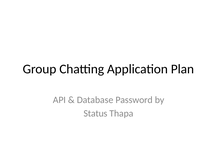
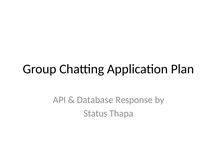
Password: Password -> Response (134, 100)
